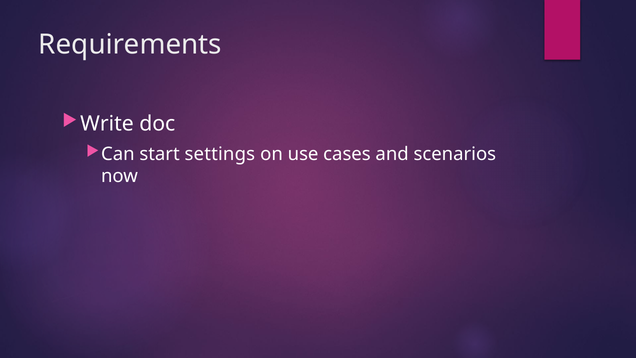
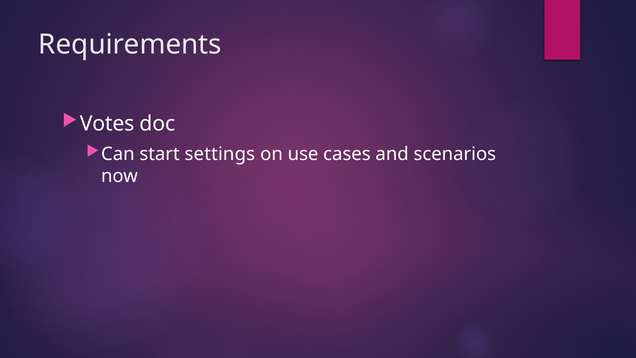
Write: Write -> Votes (107, 124)
